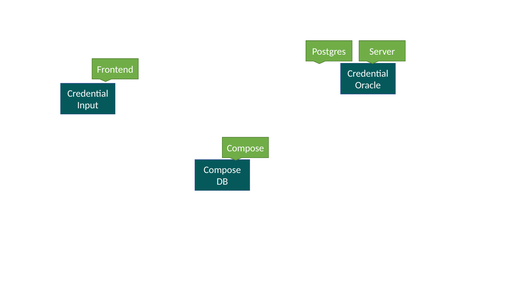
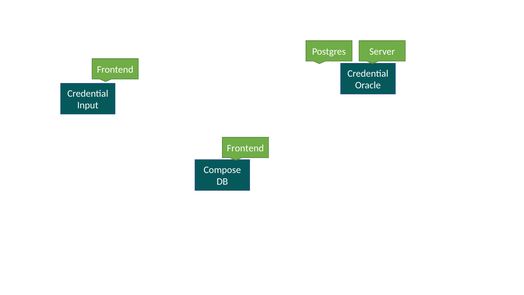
Compose: Compose -> Frontend (245, 148)
